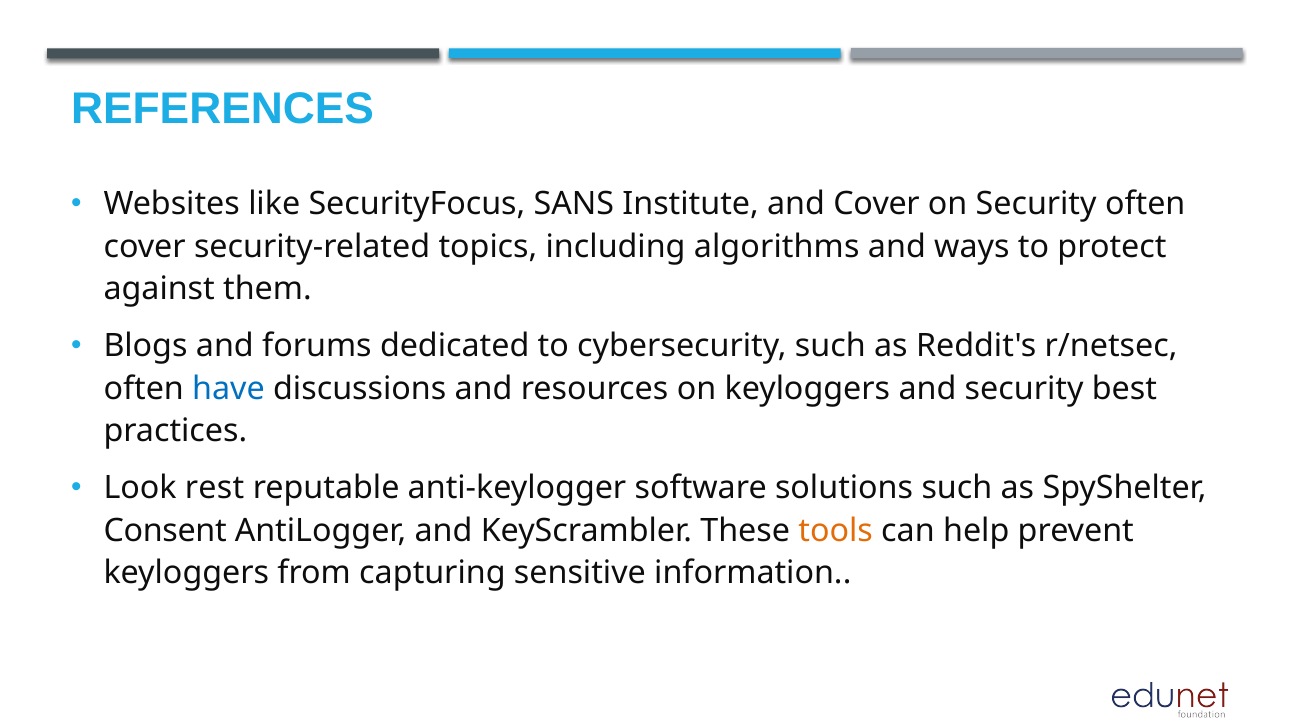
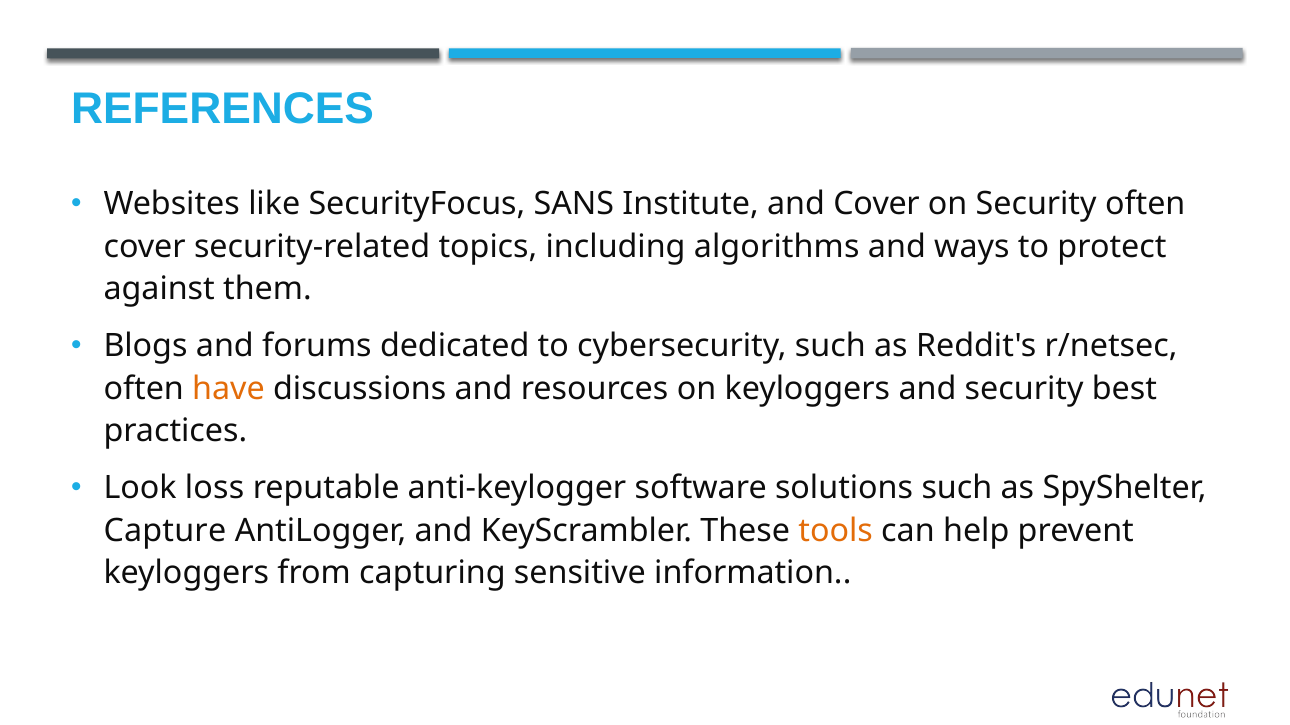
have colour: blue -> orange (228, 389)
rest: rest -> loss (215, 489)
Consent: Consent -> Capture (165, 531)
